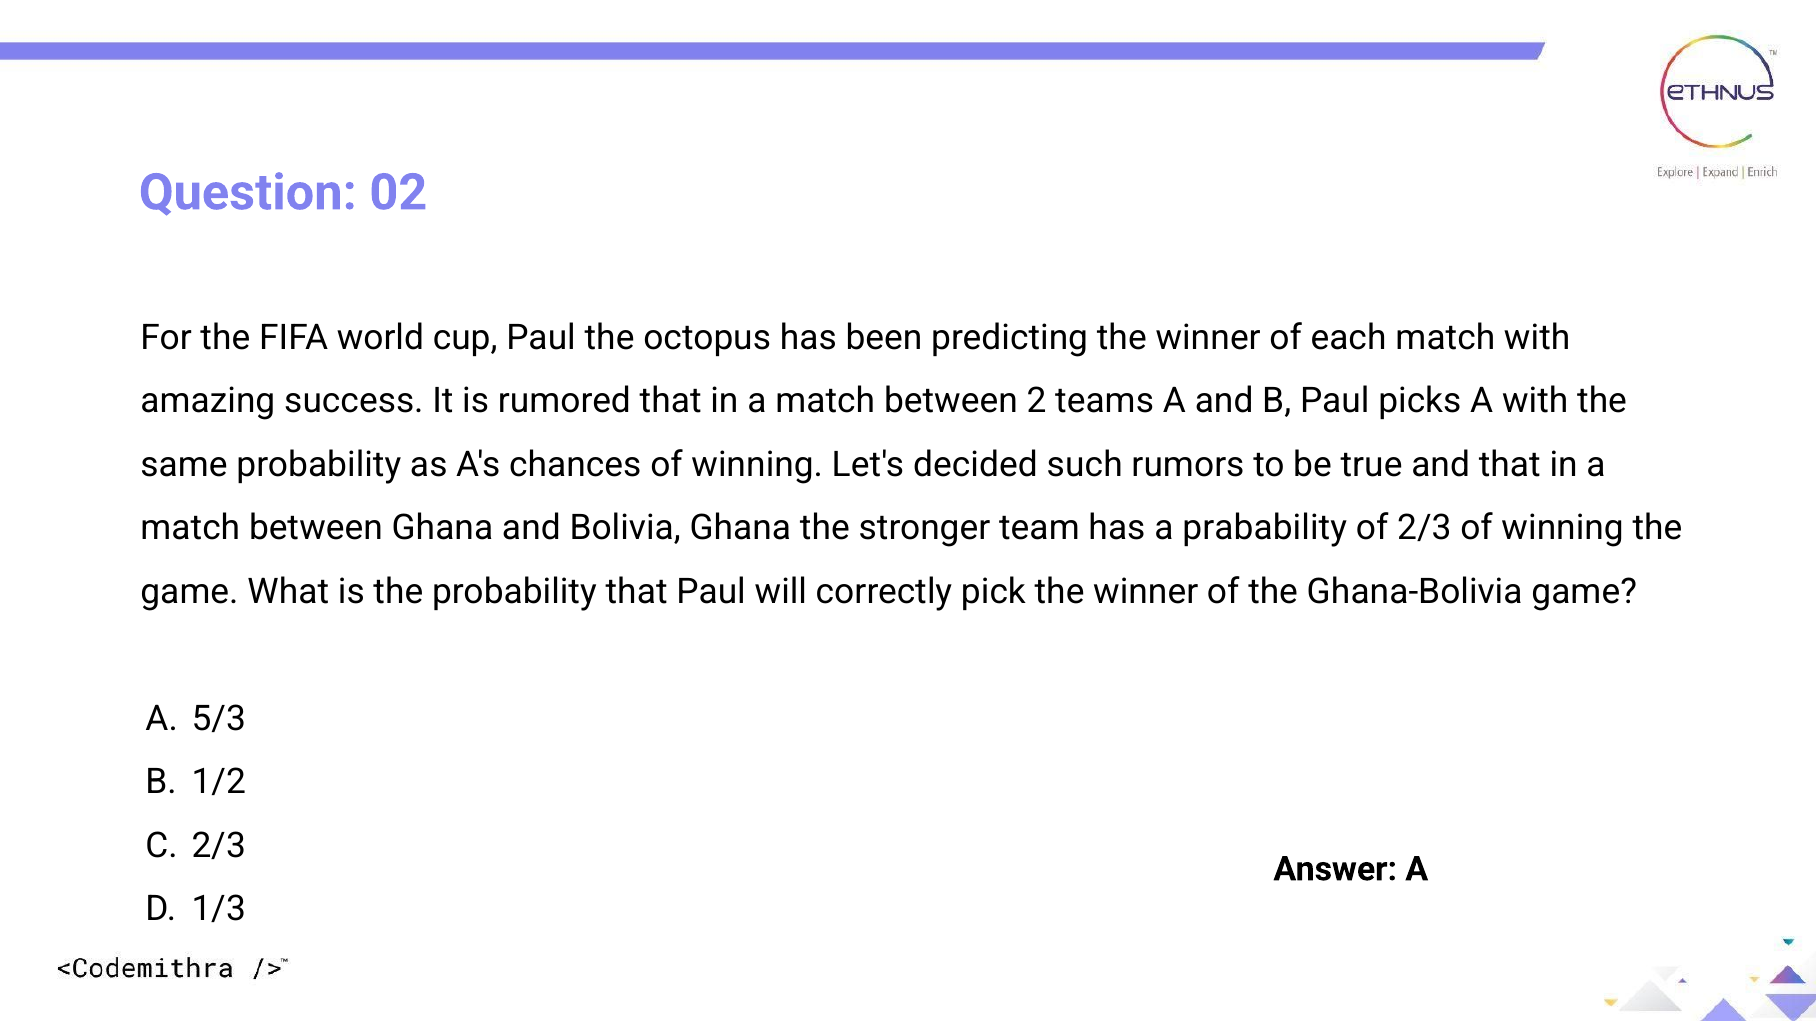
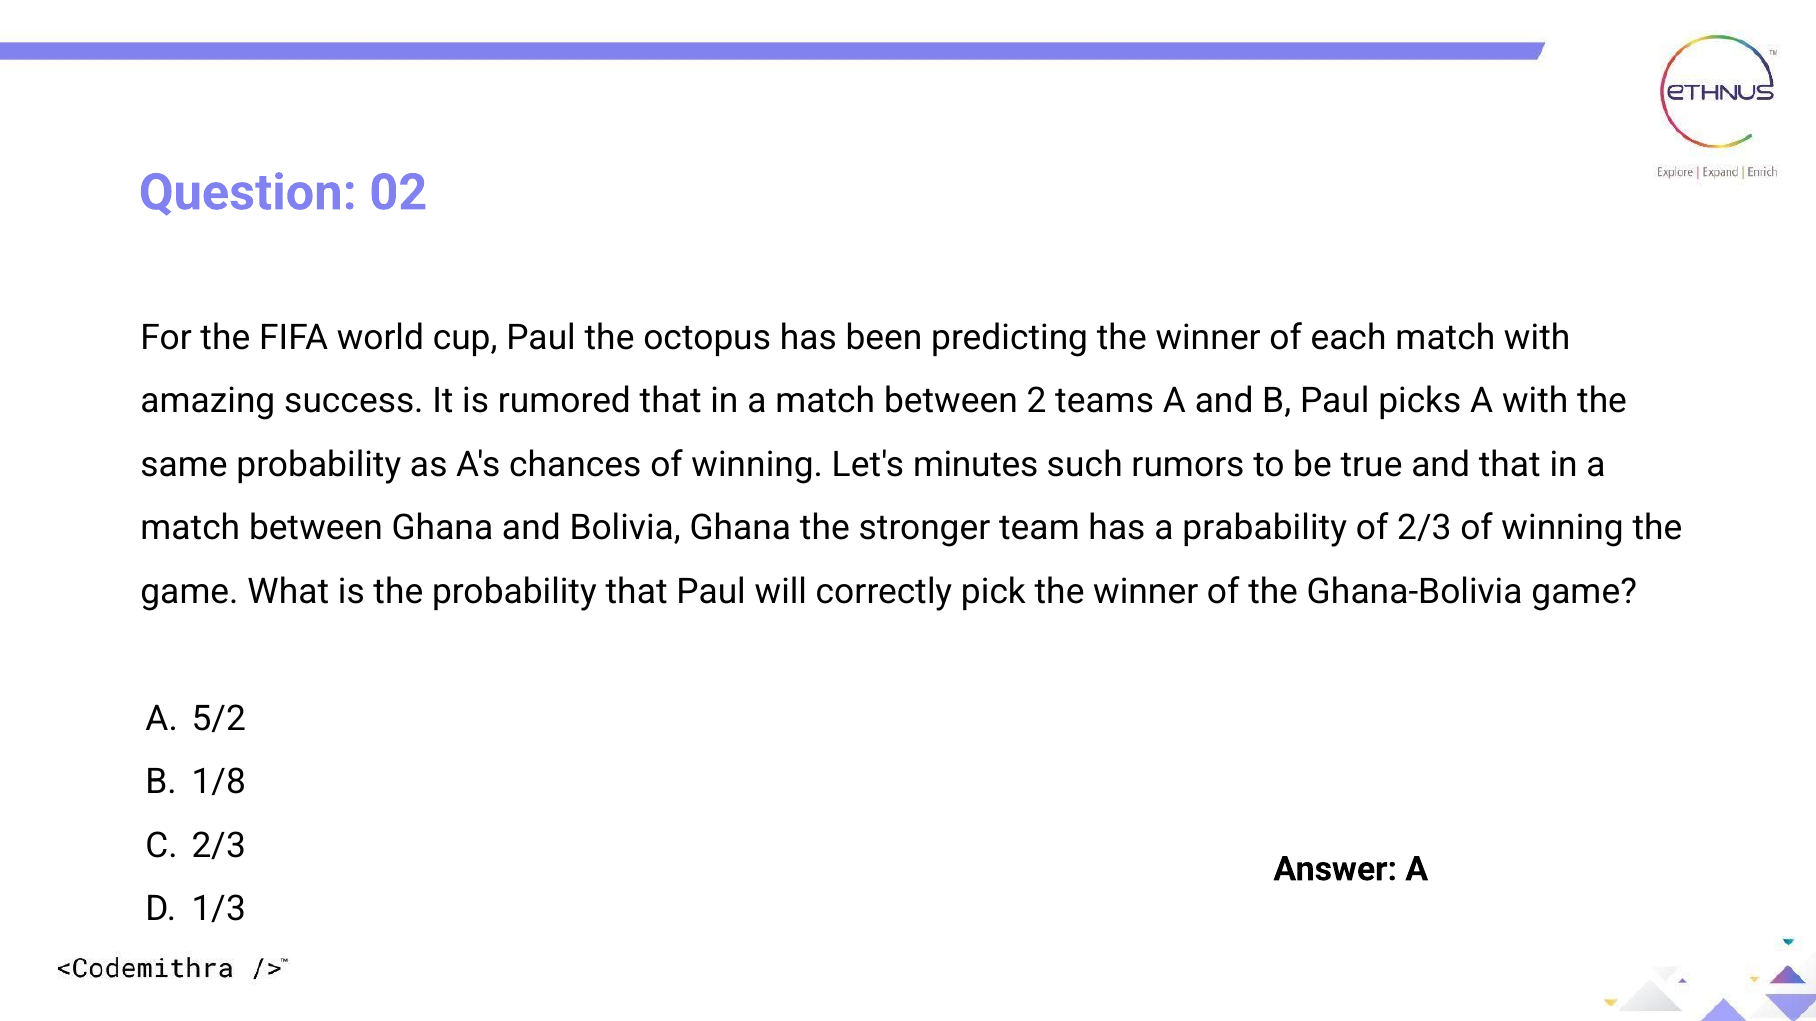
decided: decided -> minutes (976, 465)
5/3: 5/3 -> 5/2 (219, 719)
1/2: 1/2 -> 1/8 (219, 782)
